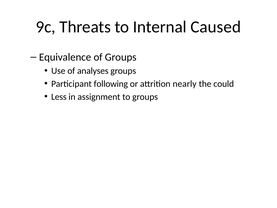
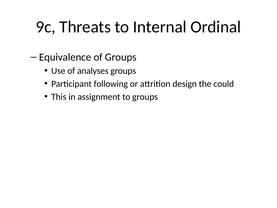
Caused: Caused -> Ordinal (216, 27)
nearly: nearly -> design (185, 84)
Less: Less -> This (59, 97)
